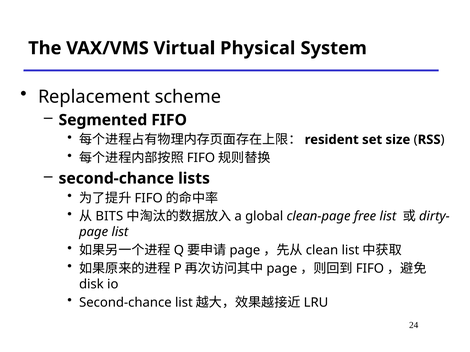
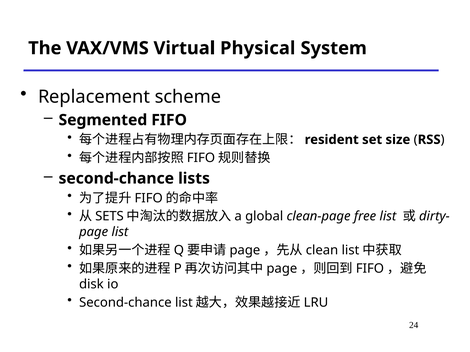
BITS: BITS -> SETS (109, 217)
